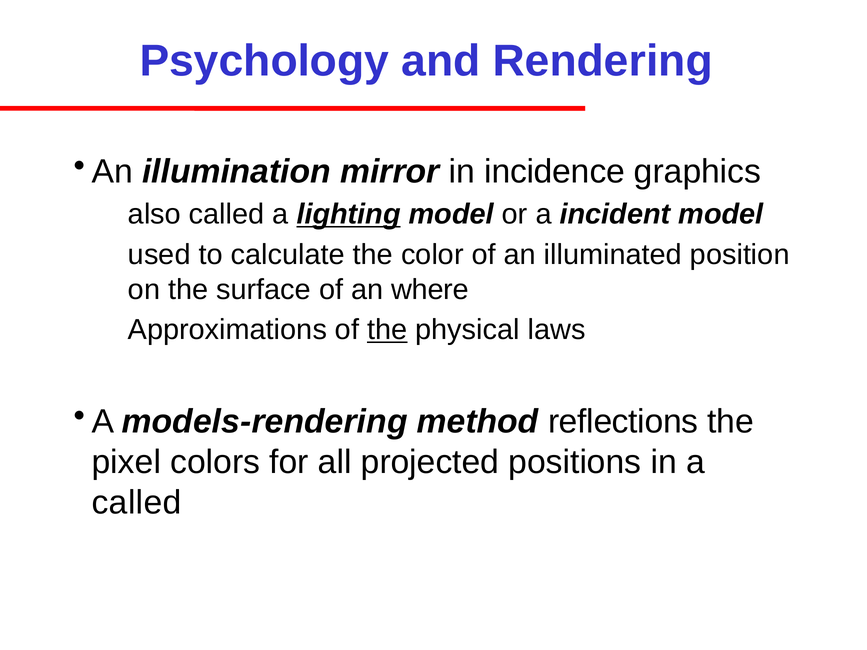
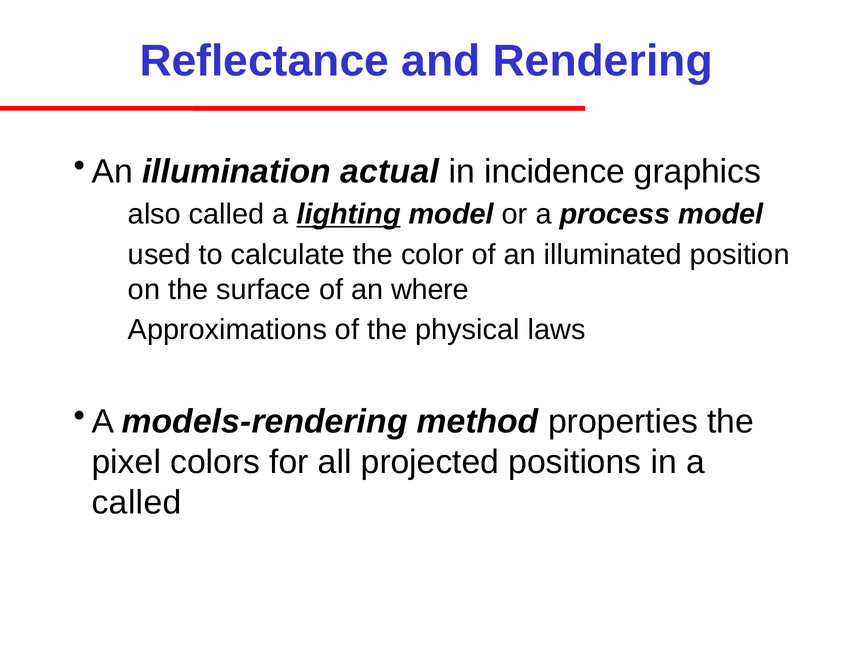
Psychology: Psychology -> Reflectance (264, 61)
mirror: mirror -> actual (390, 171)
incident: incident -> process (615, 214)
the underline: present -> none (387, 330)
reflections: reflections -> properties (623, 422)
